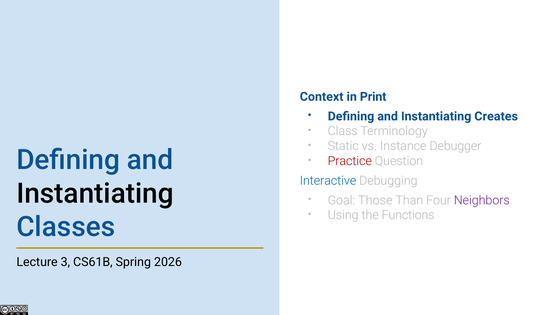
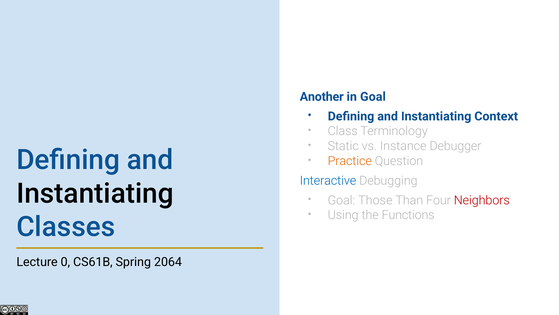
Context: Context -> Another (322, 97)
in Print: Print -> Goal (373, 97)
Creates: Creates -> Context (496, 116)
Practice colour: red -> orange (350, 161)
Neighbors colour: purple -> red (482, 200)
3: 3 -> 0 (65, 262)
2026: 2026 -> 2064 (168, 262)
